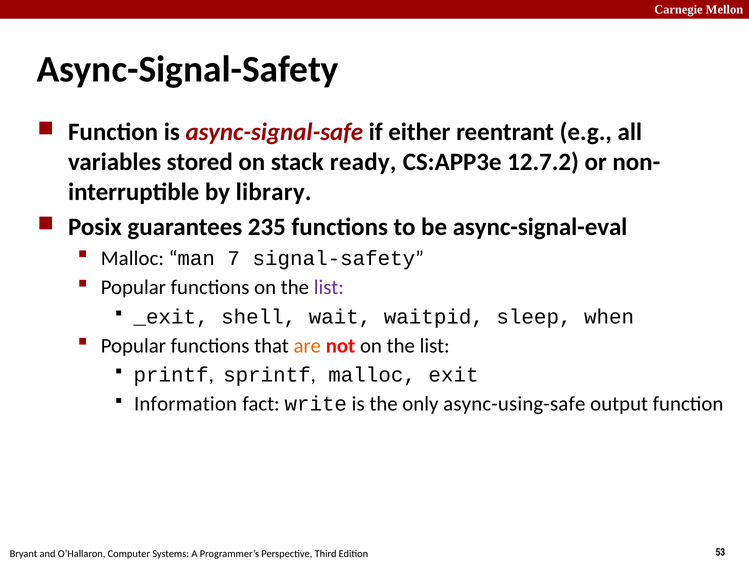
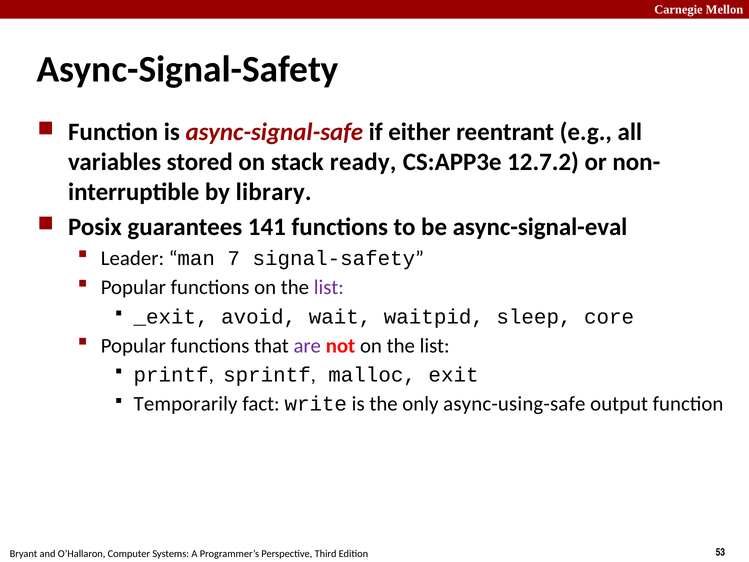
235: 235 -> 141 (267, 227)
Malloc: Malloc -> Leader (132, 258)
shell: shell -> avoid (259, 317)
when: when -> core (609, 317)
are colour: orange -> purple (307, 346)
Information: Information -> Temporarily (186, 404)
